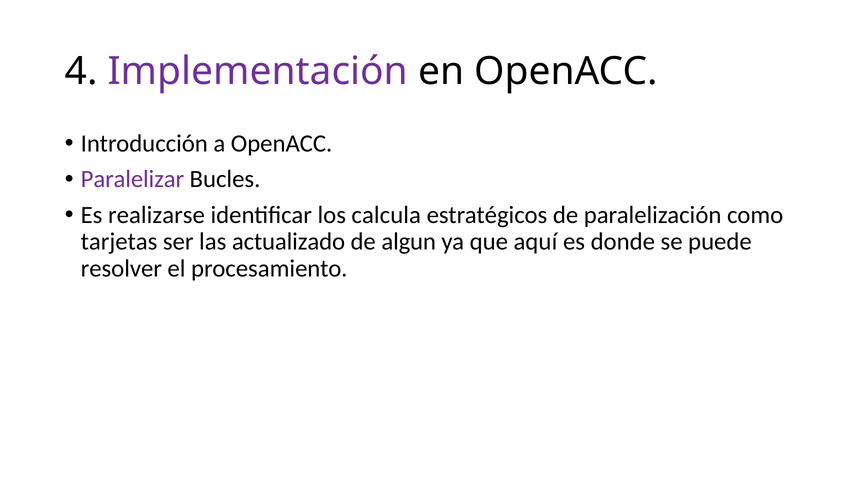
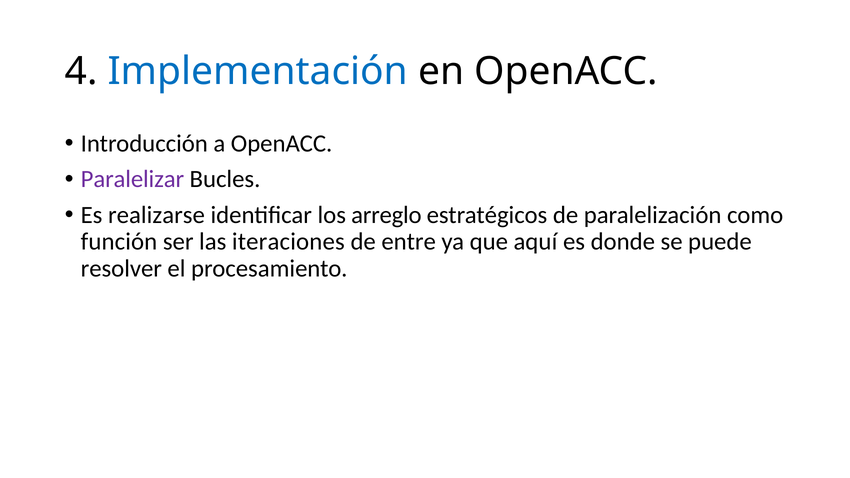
Implementación colour: purple -> blue (258, 71)
calcula: calcula -> arreglo (386, 215)
tarjetas: tarjetas -> función (119, 242)
actualizado: actualizado -> iteraciones (288, 242)
algun: algun -> entre (409, 242)
